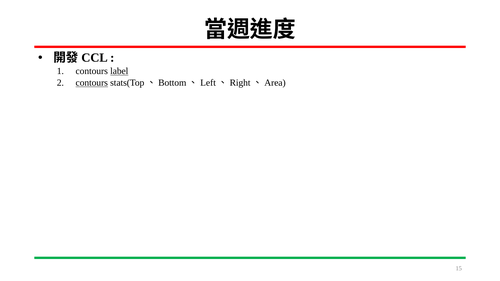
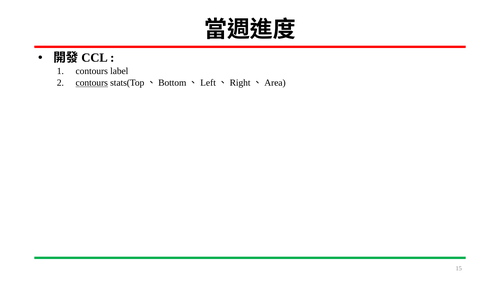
label underline: present -> none (119, 71)
